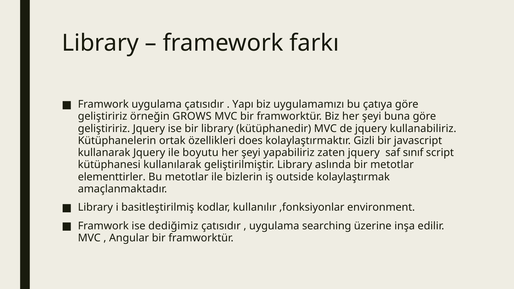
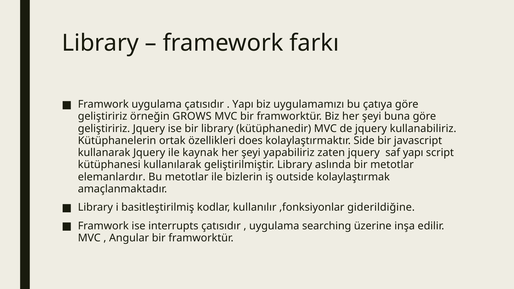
Gizli: Gizli -> Side (364, 141)
boyutu: boyutu -> kaynak (201, 153)
saf sınıf: sınıf -> yapı (413, 153)
elementtirler: elementtirler -> elemanlardır (112, 177)
environment: environment -> giderildiğine (381, 208)
dediğimiz: dediğimiz -> interrupts (173, 226)
